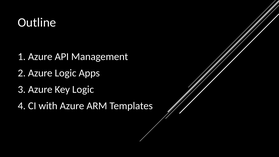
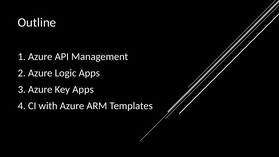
Key Logic: Logic -> Apps (83, 89)
